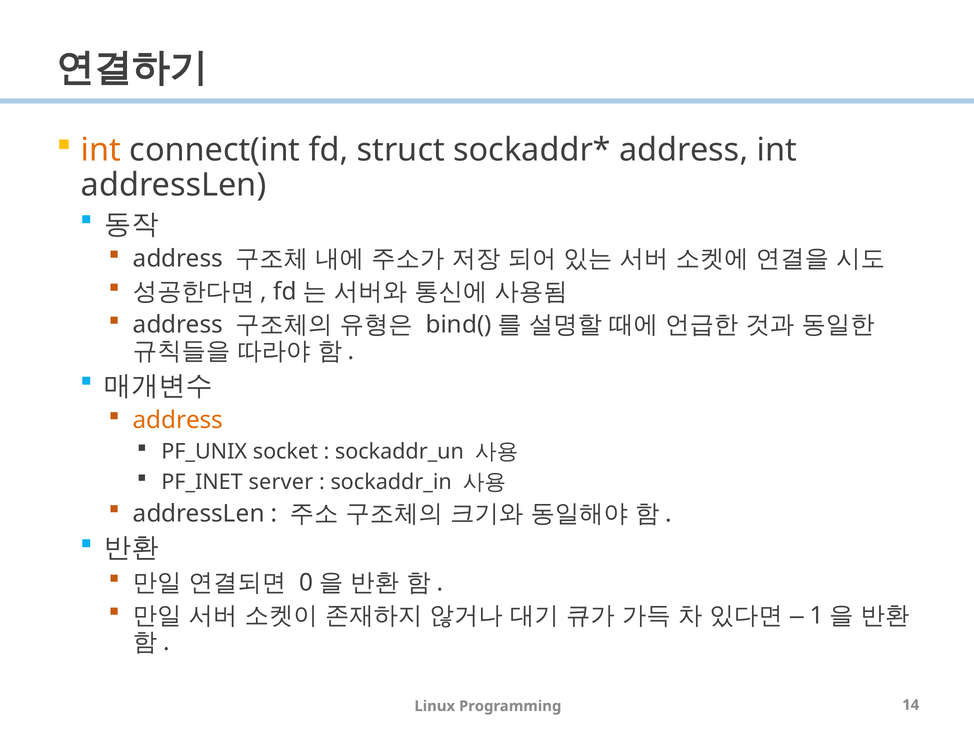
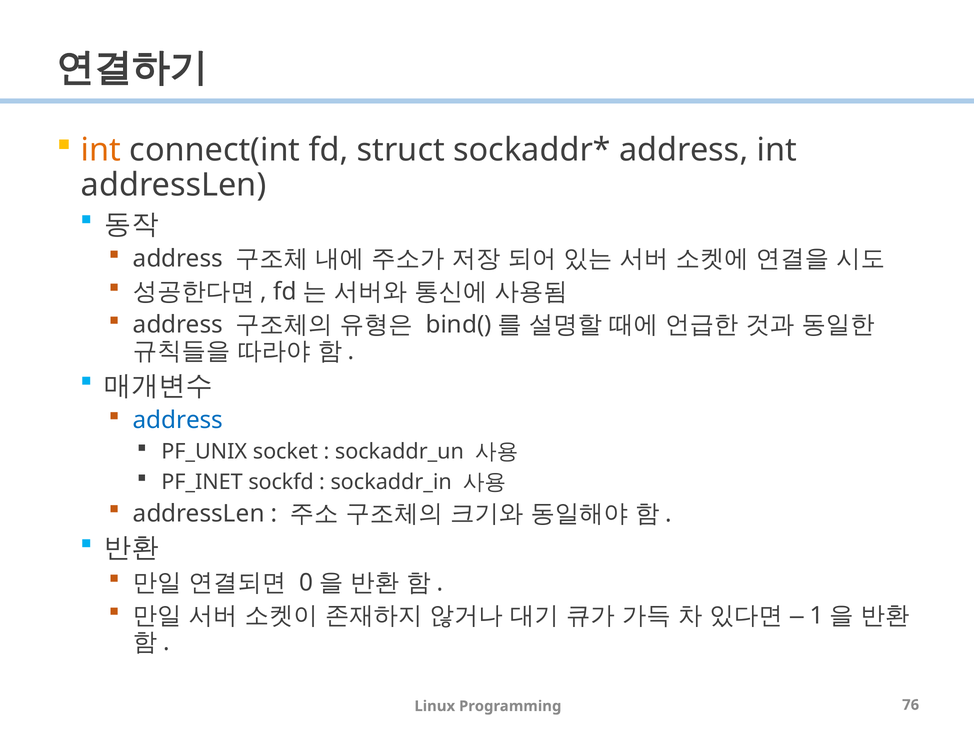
address colour: orange -> blue (178, 420)
server: server -> sockfd (281, 482)
14: 14 -> 76 (911, 704)
